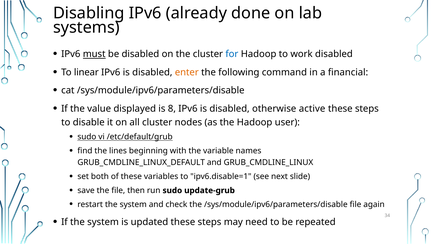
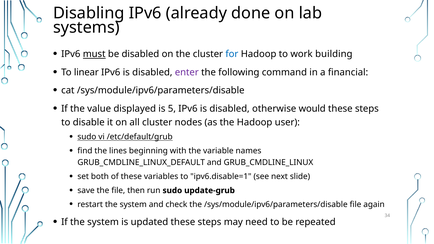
work disabled: disabled -> building (334, 54)
enter colour: orange -> purple (187, 72)
8: 8 -> 5 (172, 109)
active: active -> would (312, 109)
